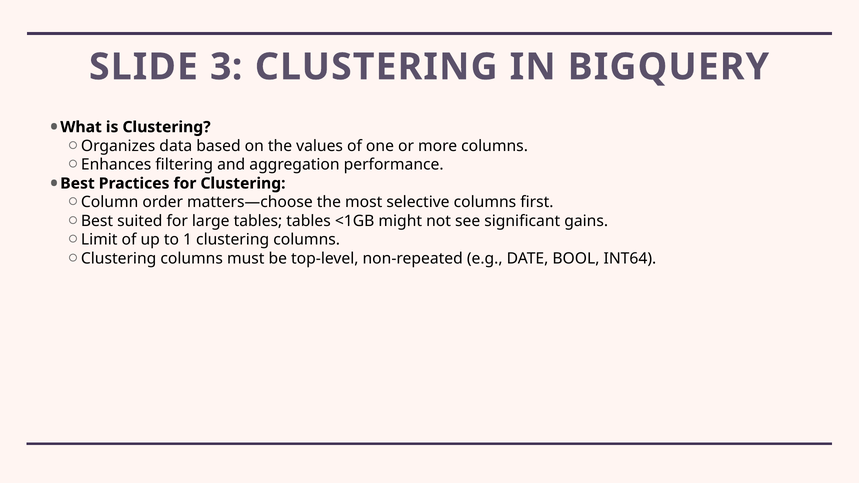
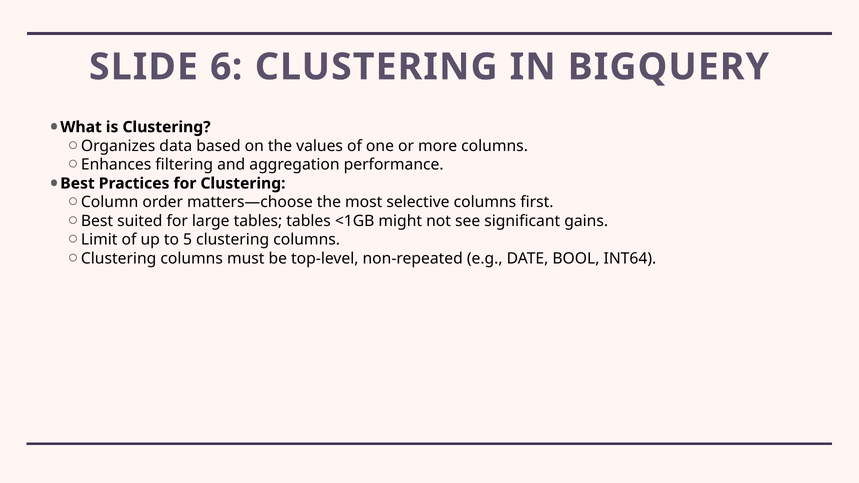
3: 3 -> 6 (226, 67)
1: 1 -> 5 (188, 240)
